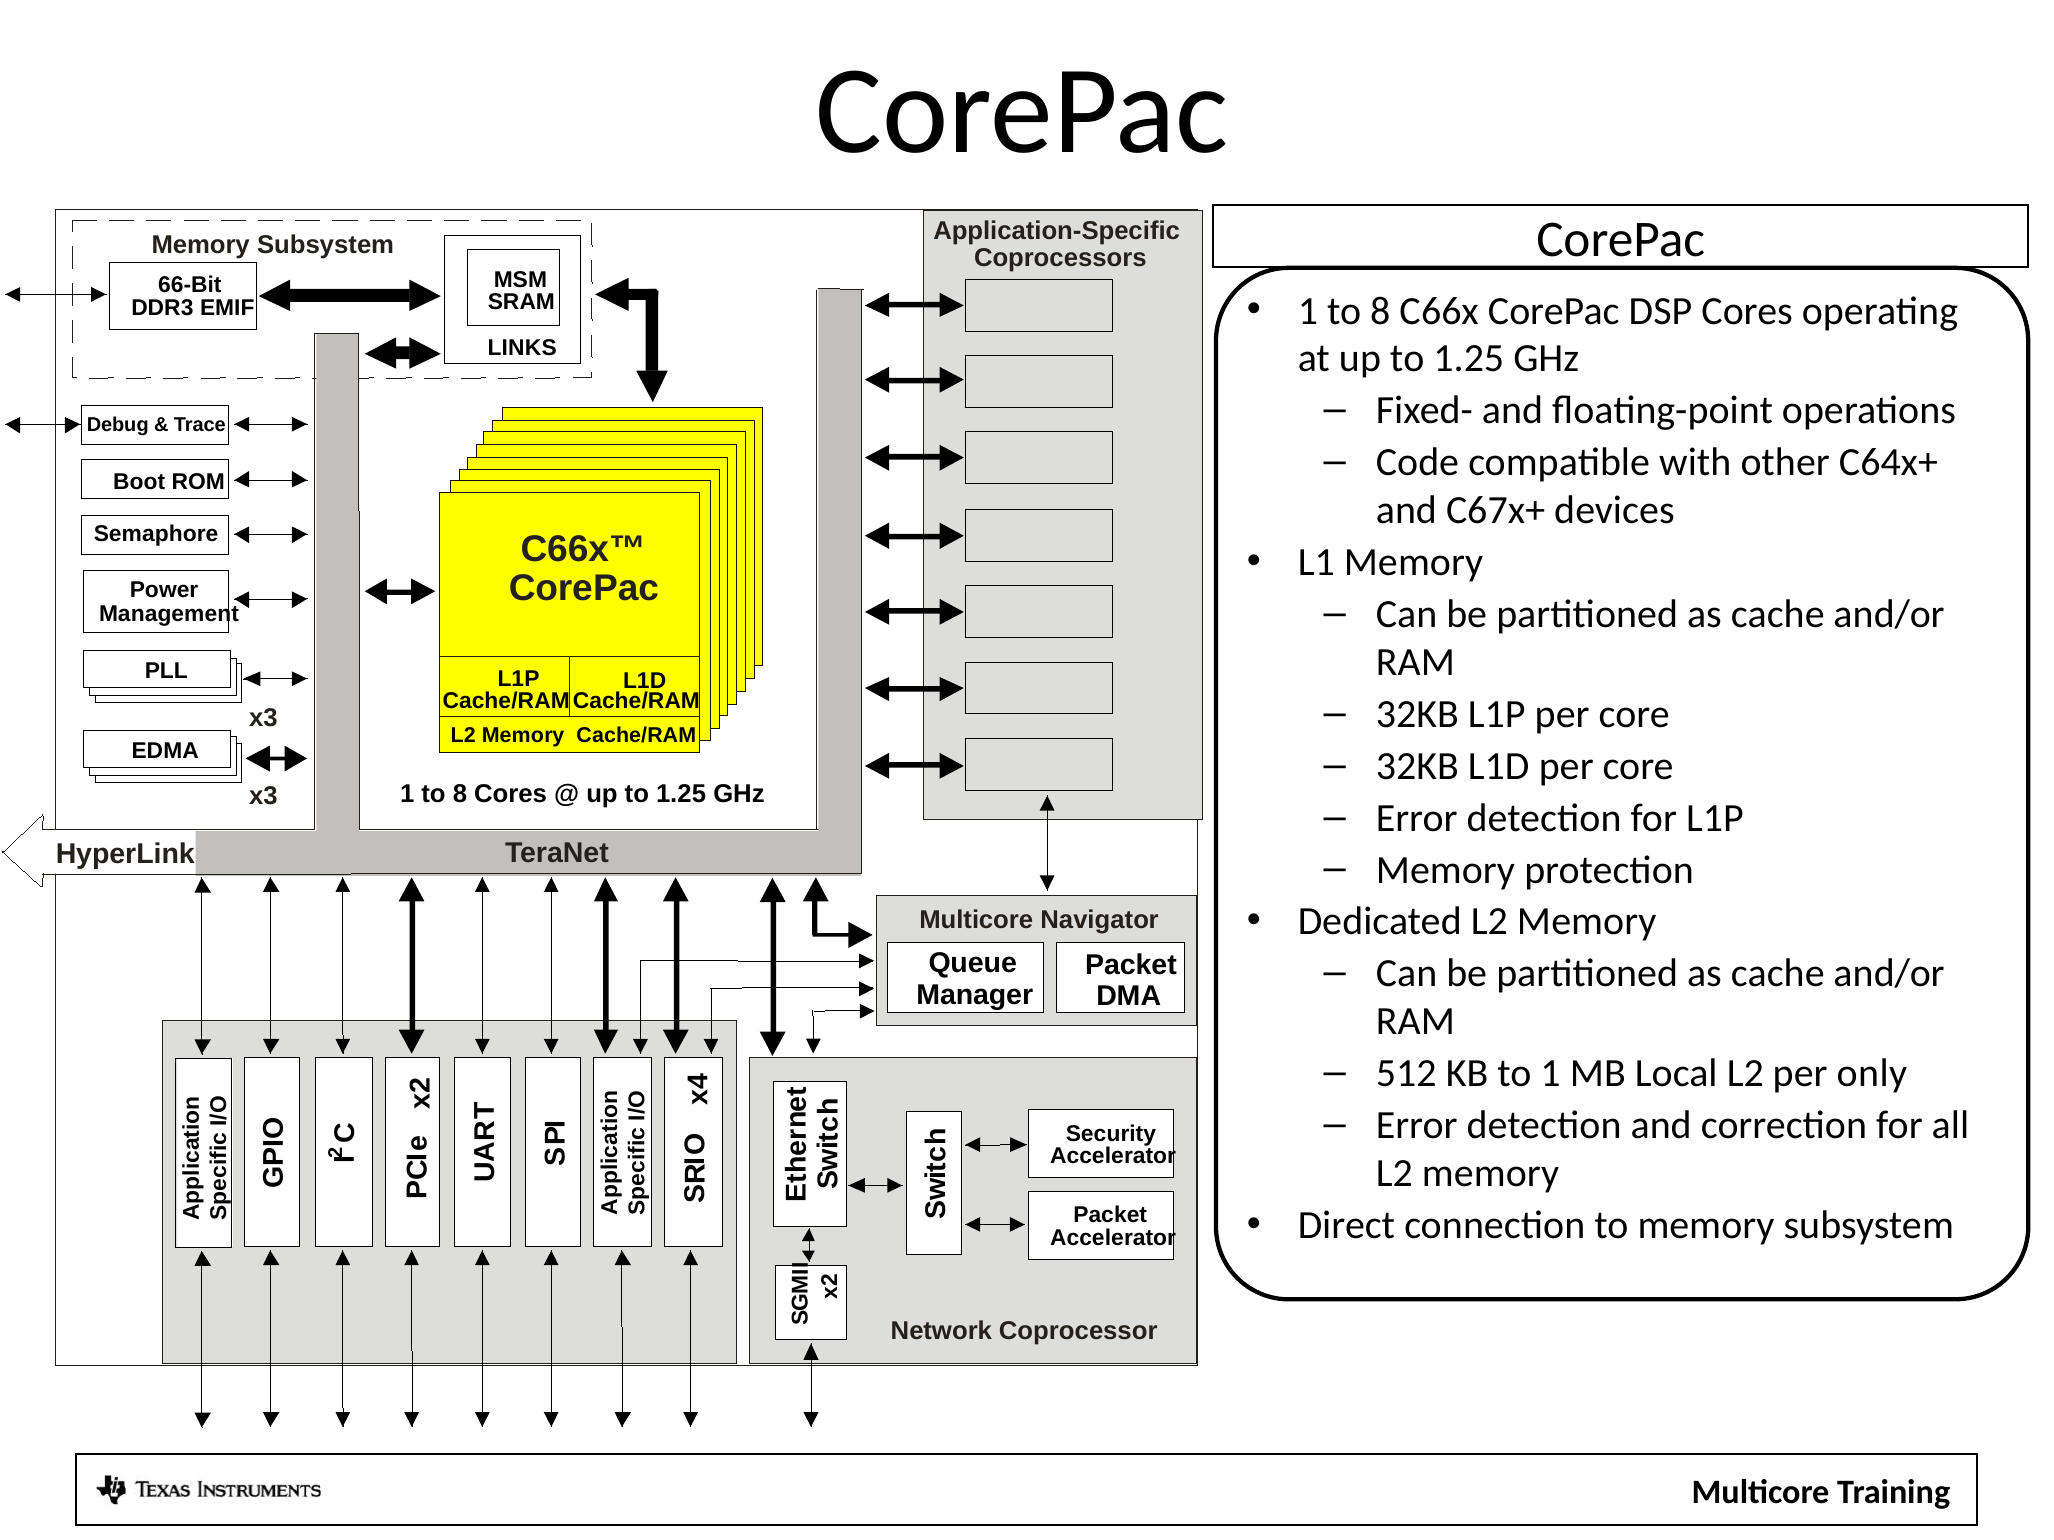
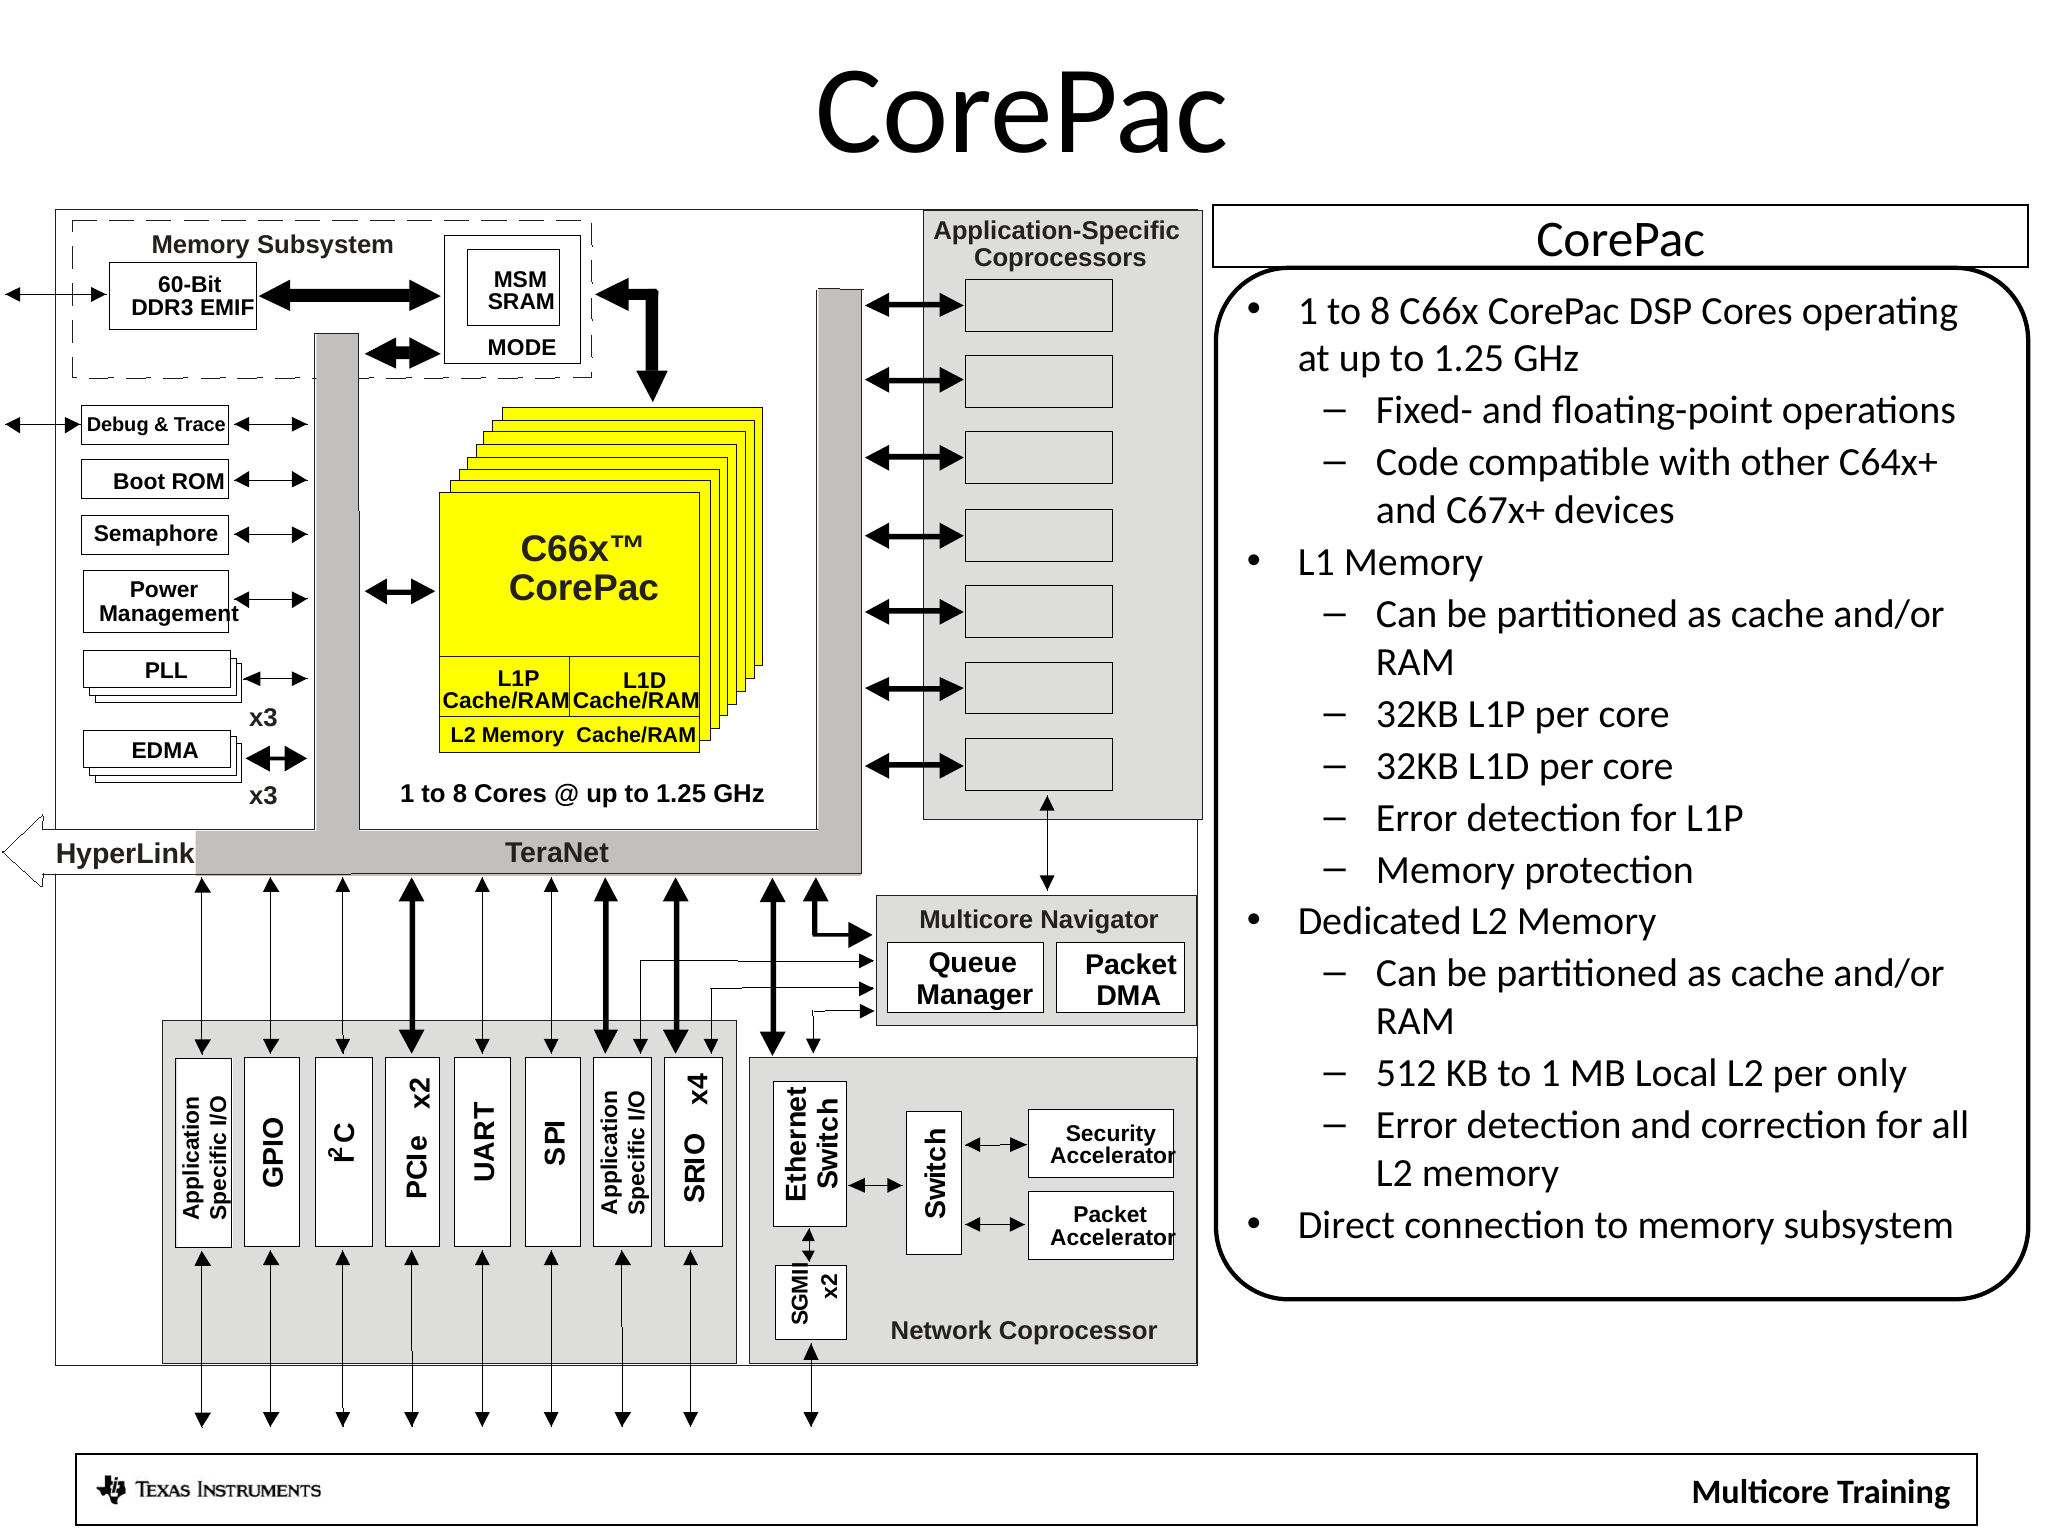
66-Bit: 66-Bit -> 60-Bit (190, 285)
LINKS: LINKS -> MODE (522, 348)
